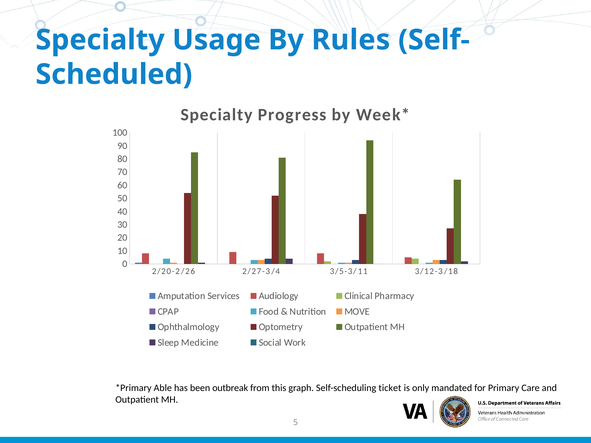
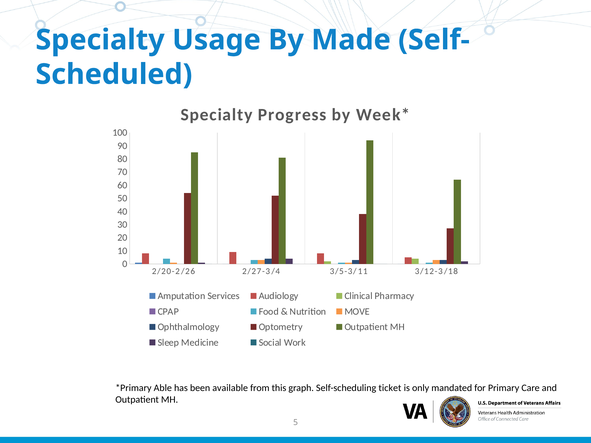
Rules: Rules -> Made (351, 40)
outbreak: outbreak -> available (230, 388)
